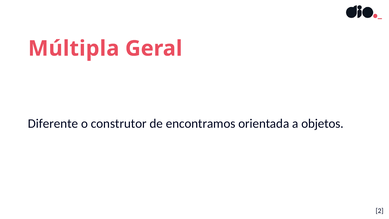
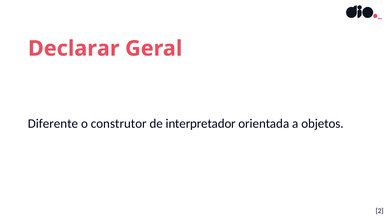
Múltipla: Múltipla -> Declarar (74, 48)
encontramos: encontramos -> interpretador (201, 123)
